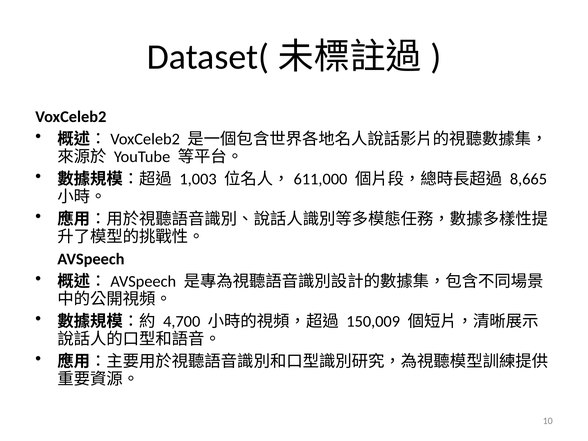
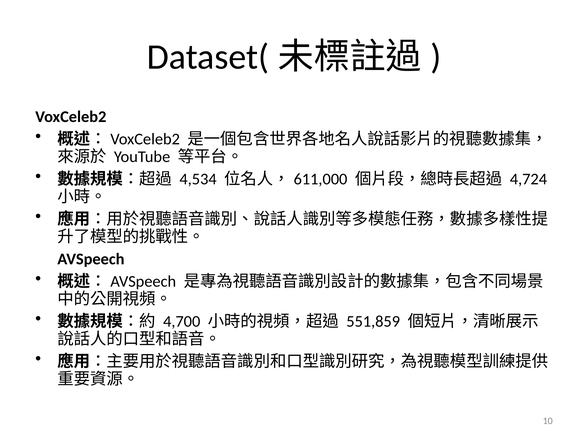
1,003: 1,003 -> 4,534 (198, 179)
8,665: 8,665 -> 4,724 (528, 179)
150,009: 150,009 -> 551,859 (373, 321)
